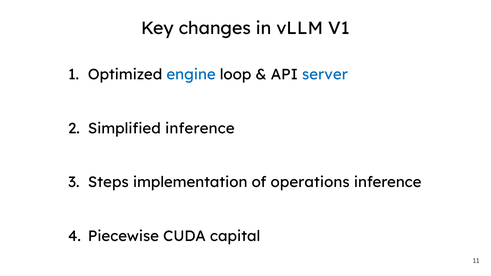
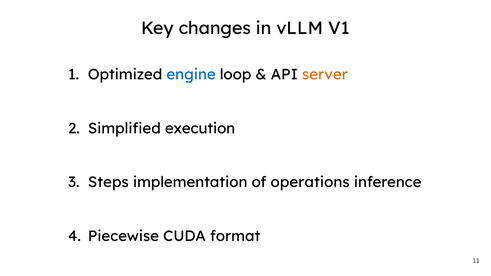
server colour: blue -> orange (325, 75)
Simplified inference: inference -> execution (200, 129)
capital: capital -> format (235, 236)
